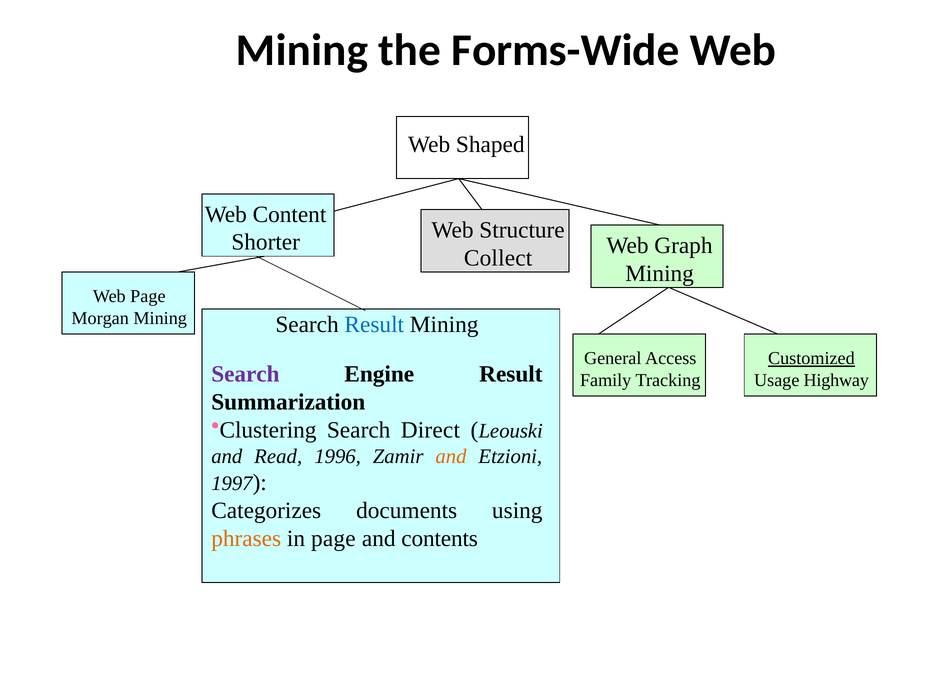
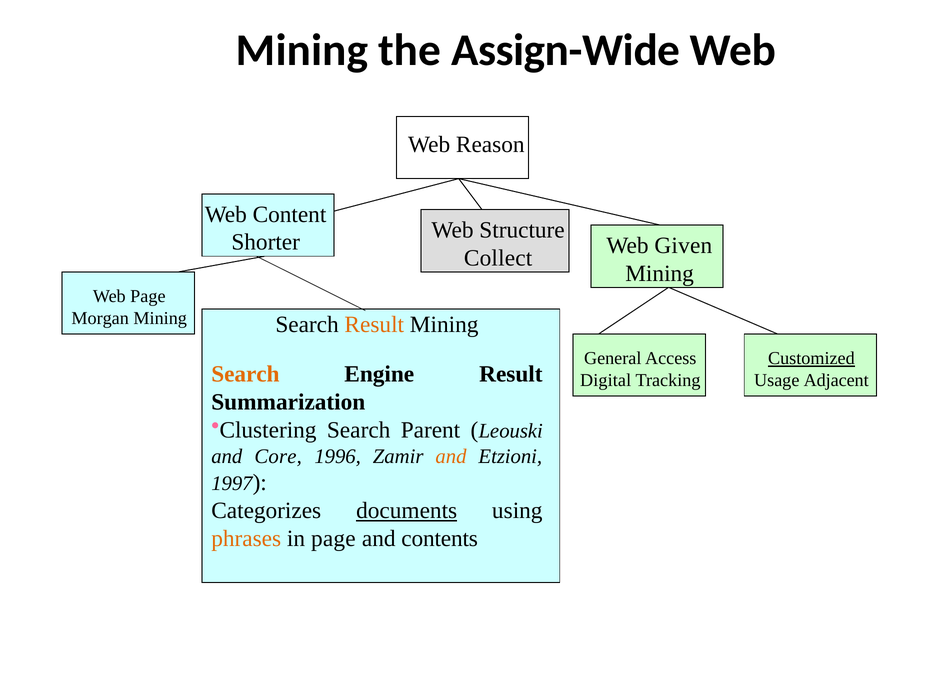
Forms-Wide: Forms-Wide -> Assign-Wide (566, 51)
Shaped: Shaped -> Reason (490, 145)
Graph: Graph -> Given (683, 246)
Result colour: blue -> orange (374, 325)
Search colour: purple -> orange (245, 374)
Family: Family -> Digital (606, 381)
Highway: Highway -> Adjacent (836, 381)
Direct: Direct -> Parent (430, 430)
Read: Read -> Core (278, 457)
documents underline: none -> present (407, 511)
